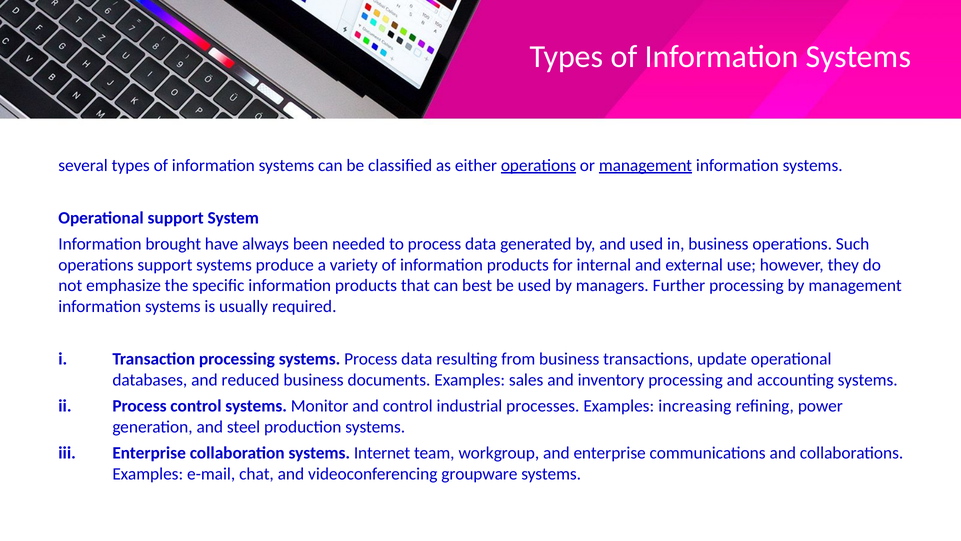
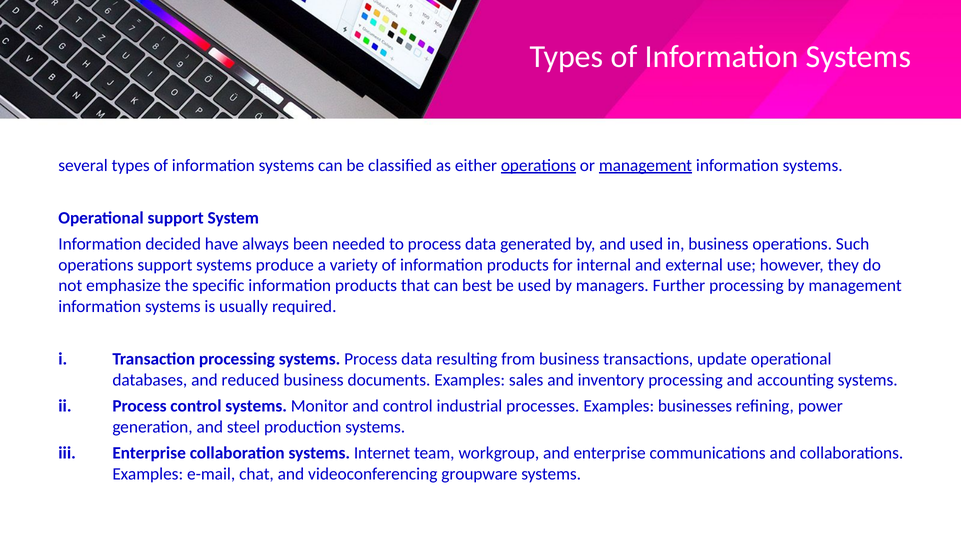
brought: brought -> decided (173, 244)
increasing: increasing -> businesses (695, 406)
